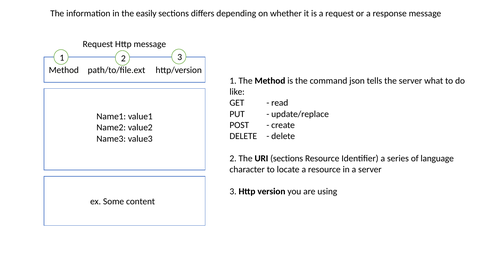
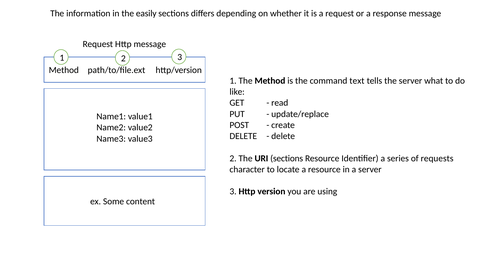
json: json -> text (357, 81)
language: language -> requests (437, 158)
